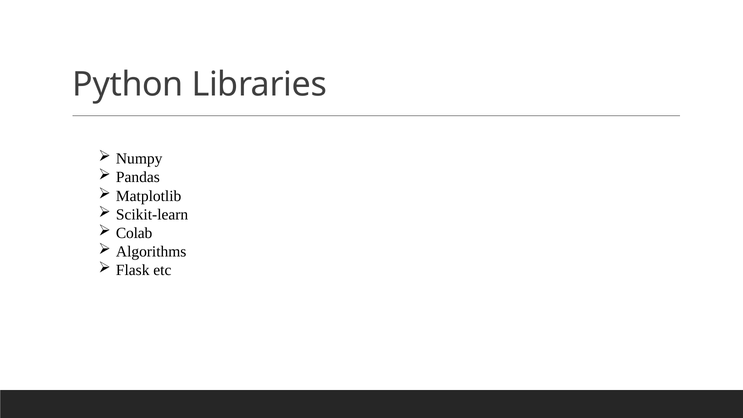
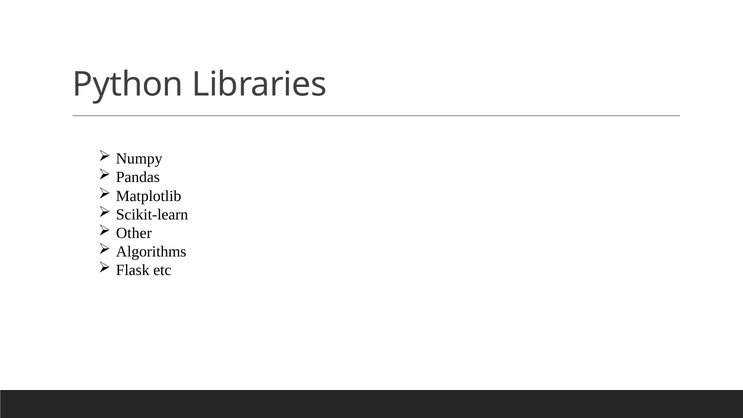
Colab: Colab -> Other (134, 233)
